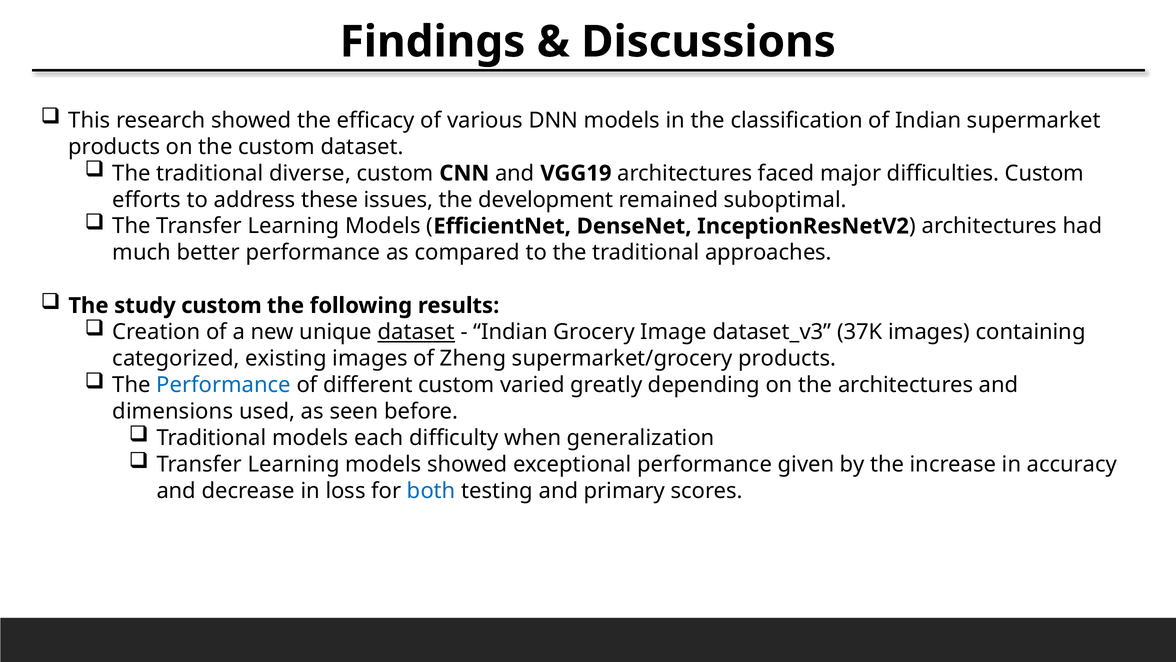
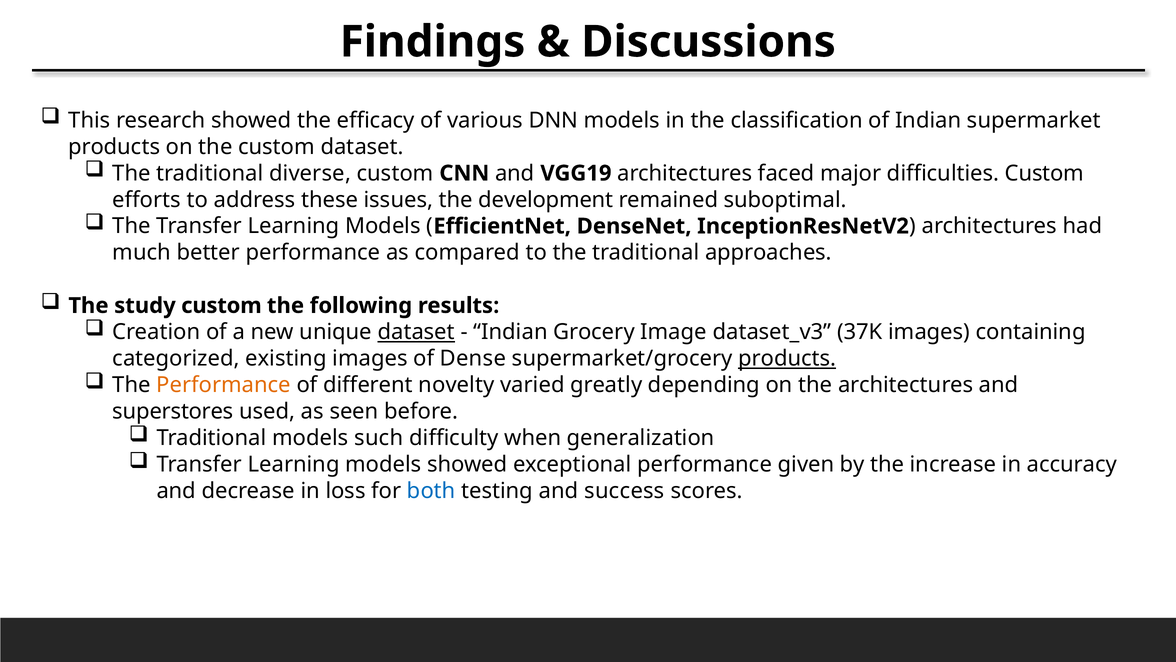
Zheng: Zheng -> Dense (473, 358)
products underline: none -> present (787, 358)
Performance colour: blue -> orange (224, 385)
different custom: custom -> novelty (456, 385)
dimensions: dimensions -> superstores (173, 411)
each: each -> such (379, 438)
primary: primary -> success (624, 491)
